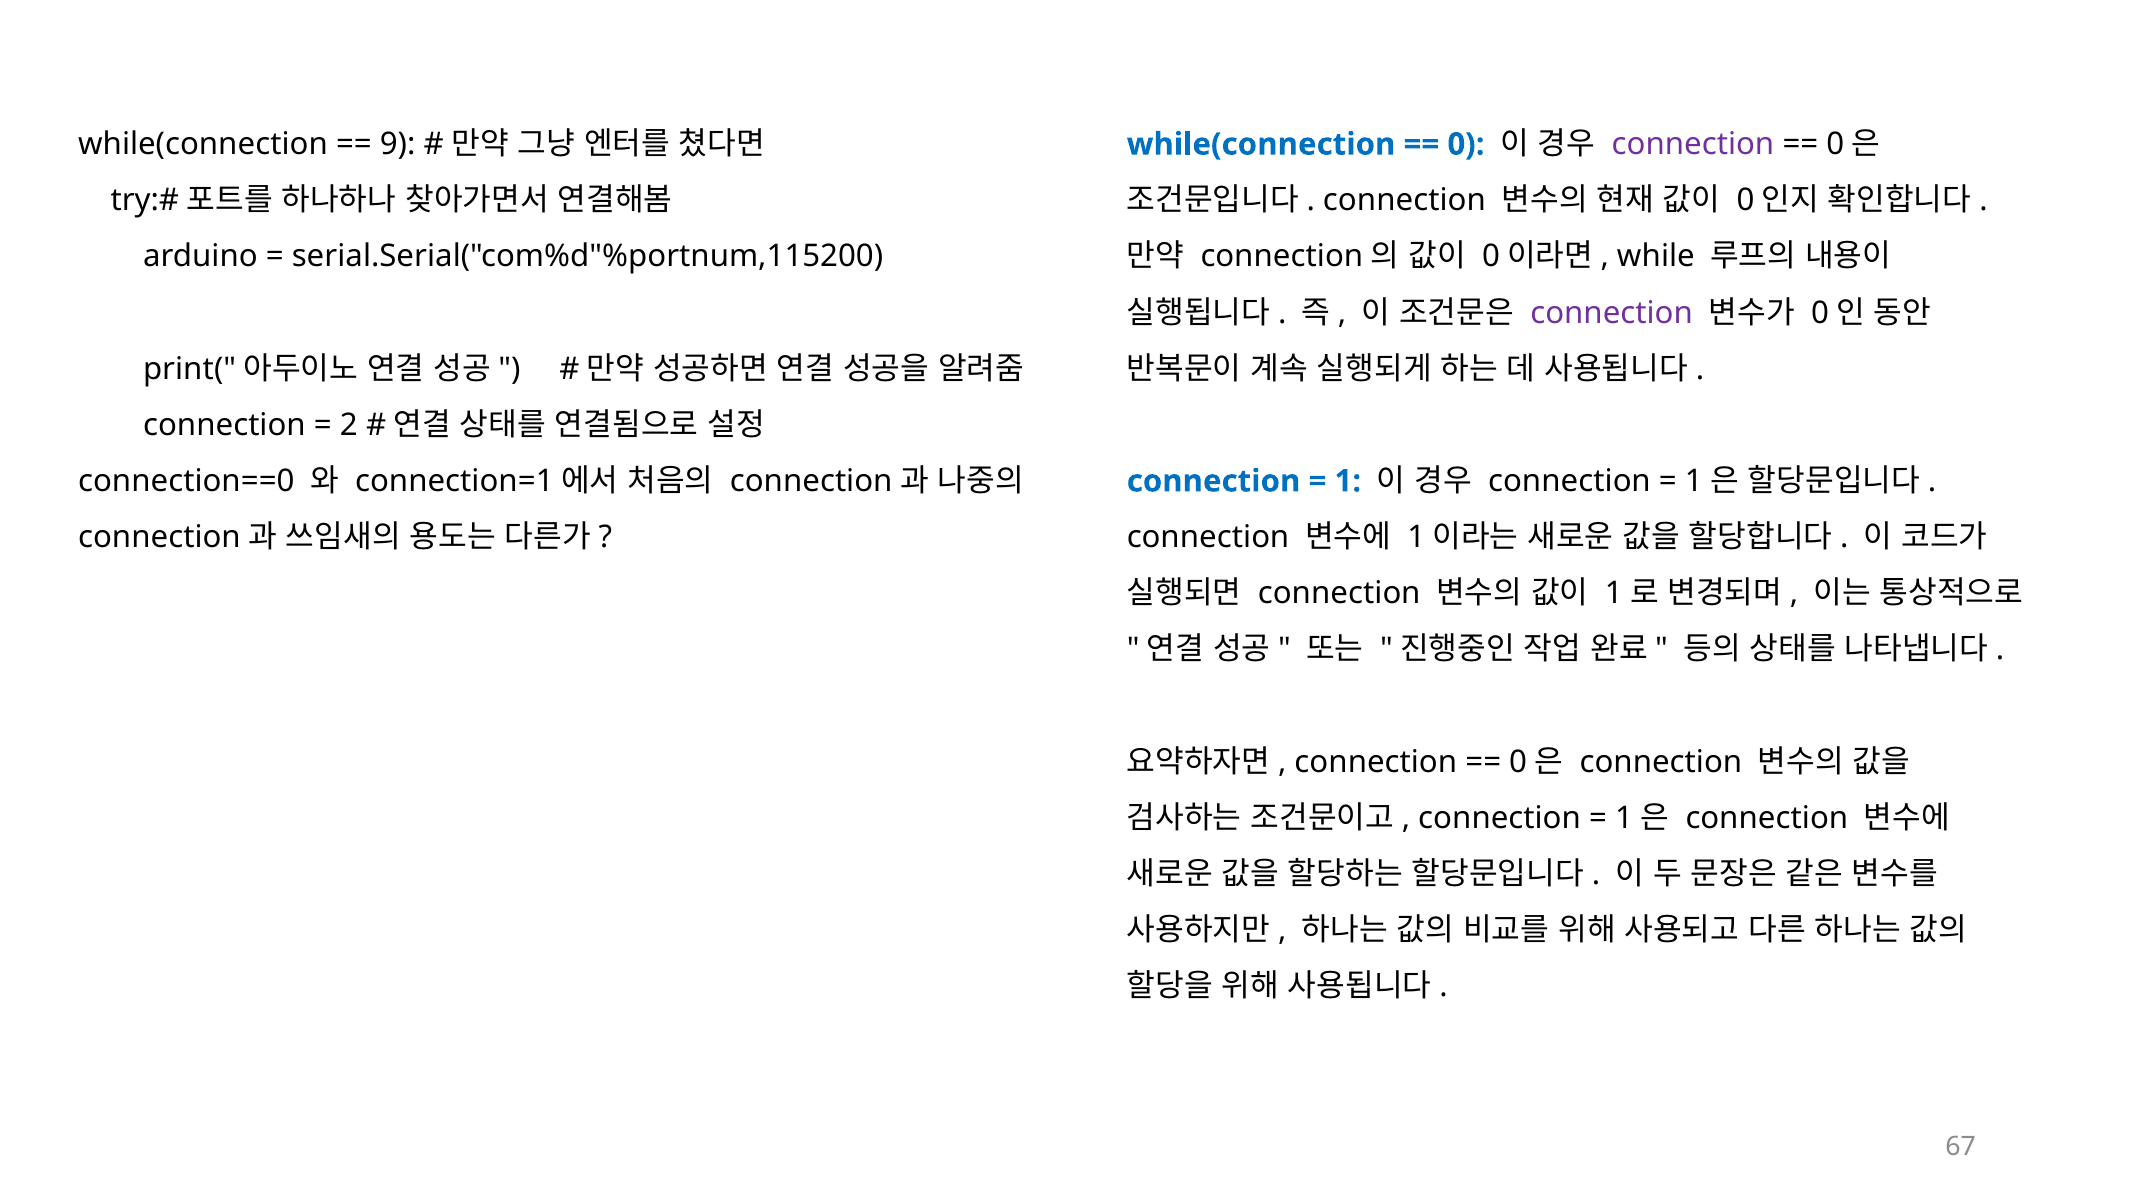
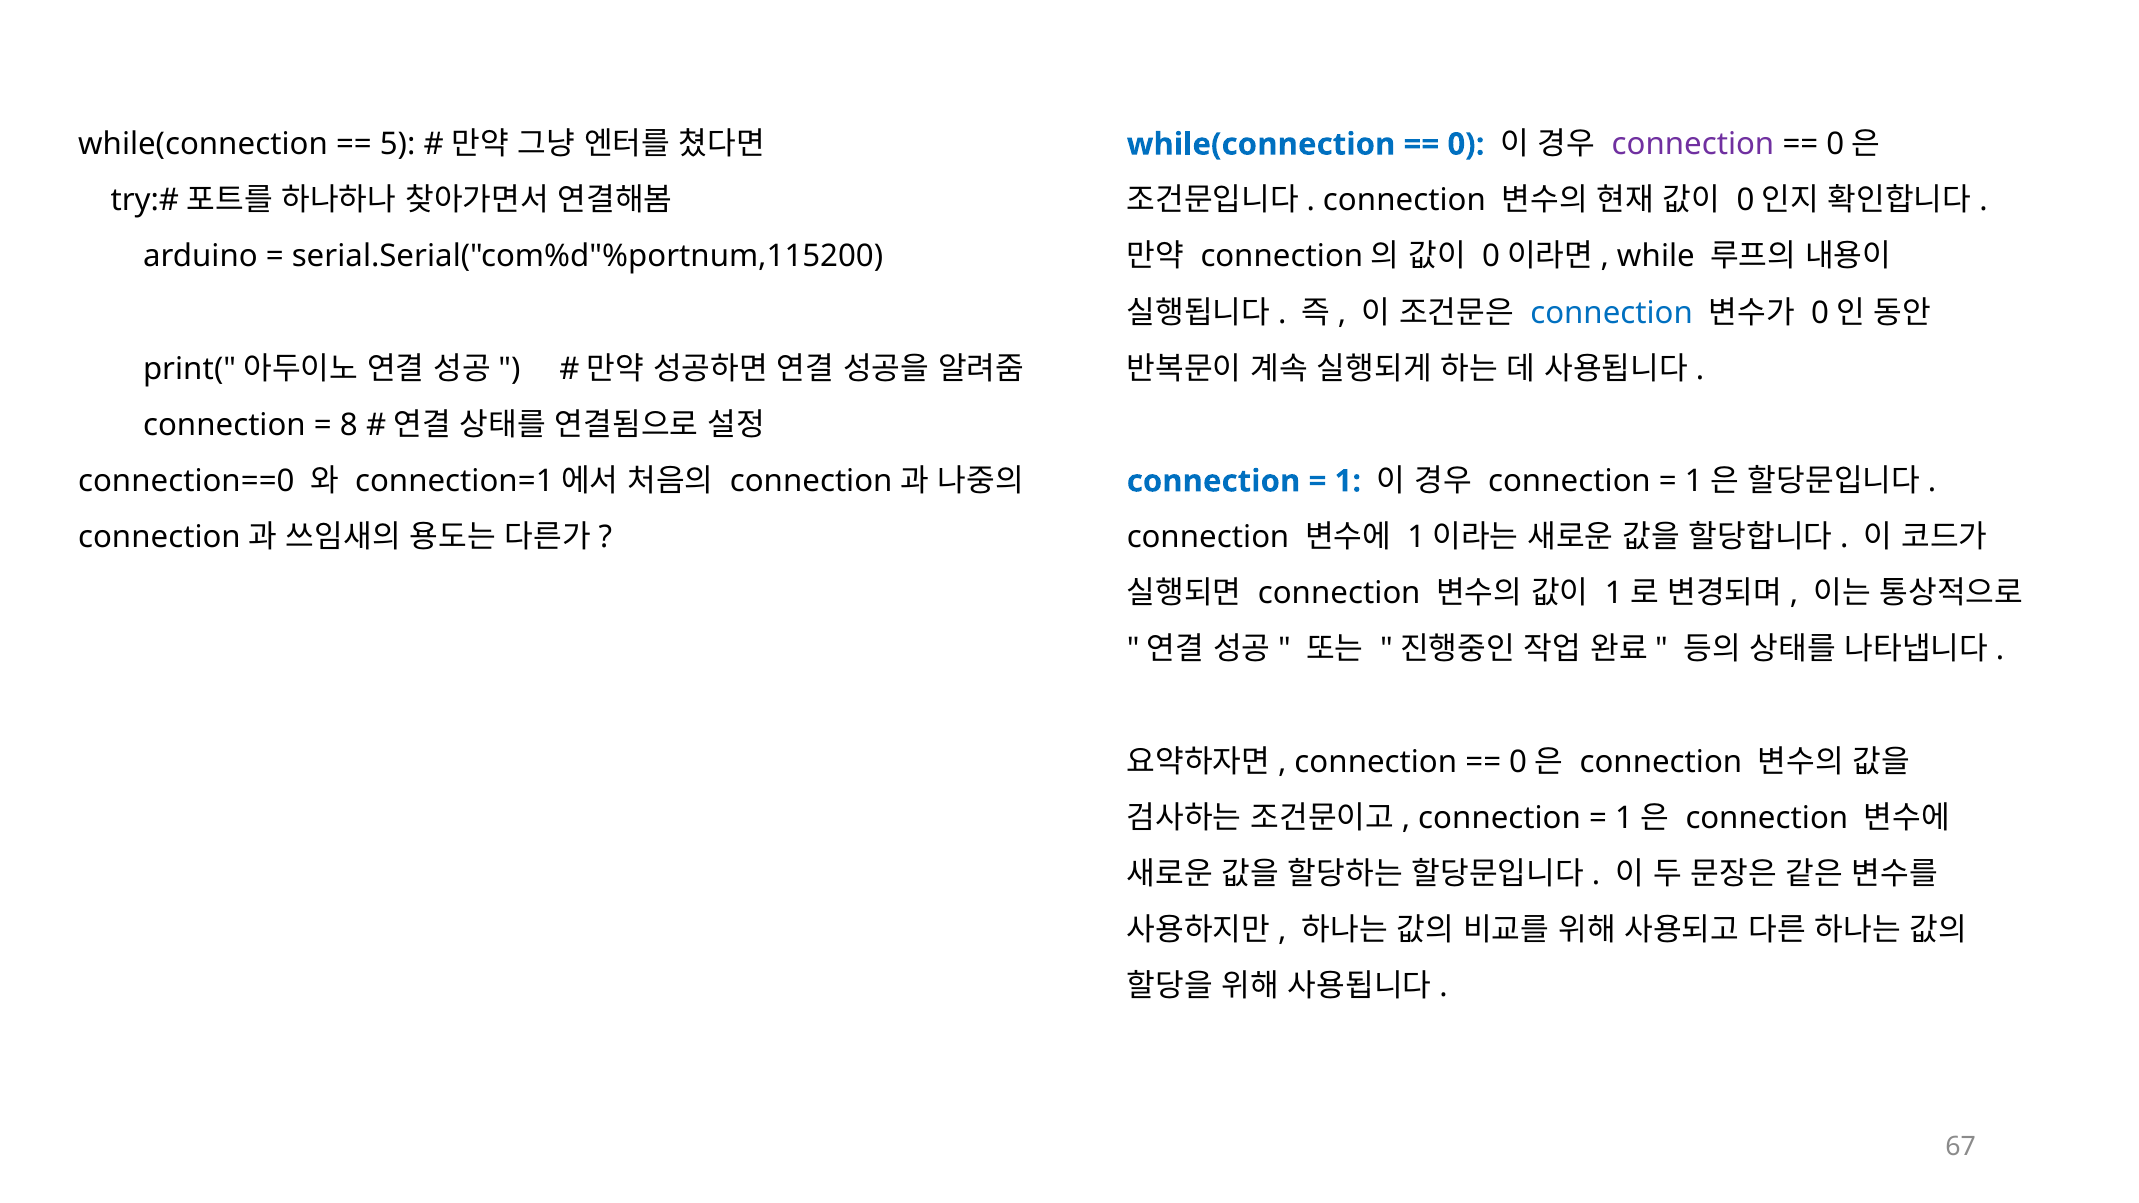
9: 9 -> 5 (398, 144)
connection colour: purple -> blue (1612, 313)
2: 2 -> 8 (349, 425)
